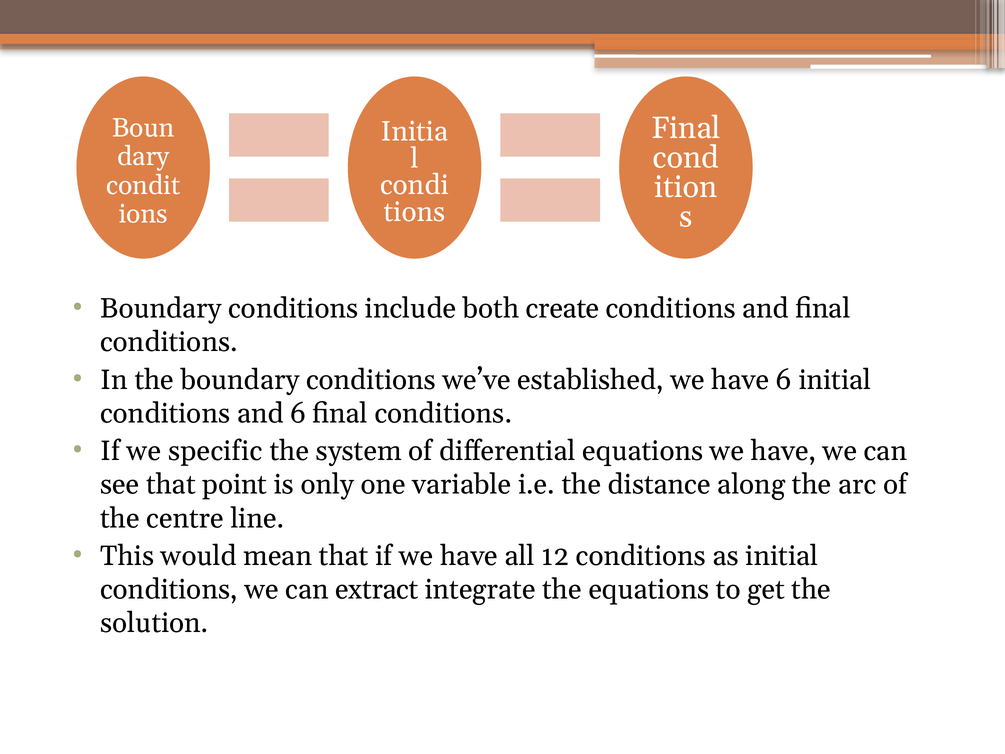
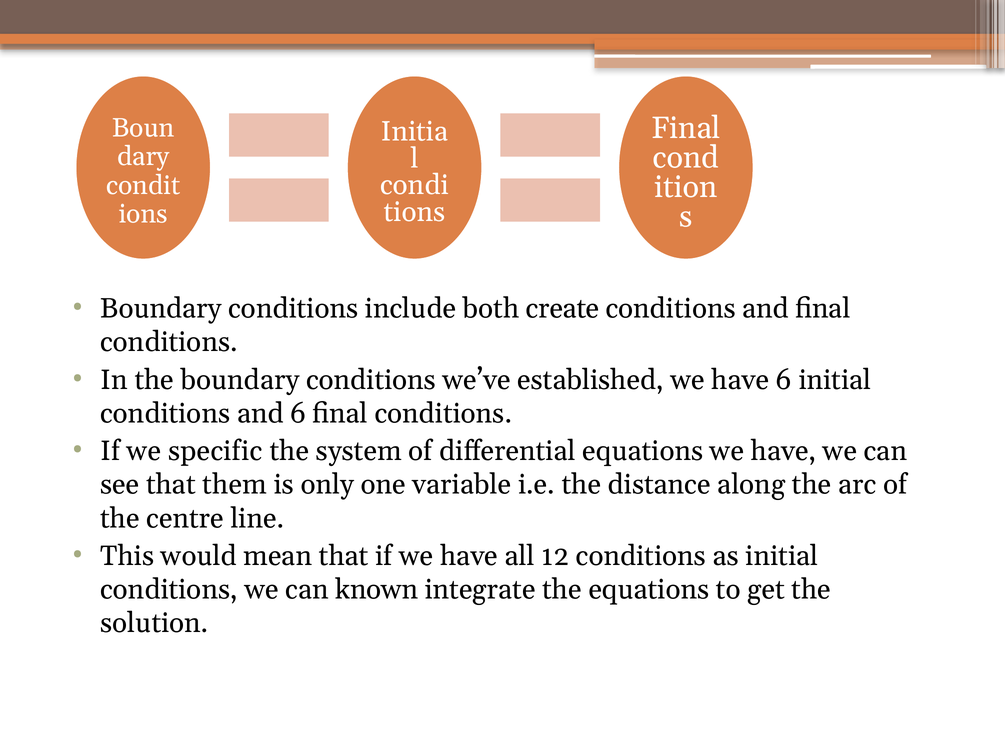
point: point -> them (235, 485)
extract: extract -> known (377, 589)
